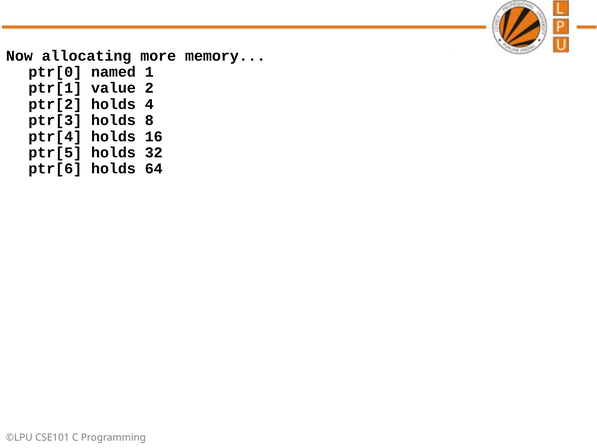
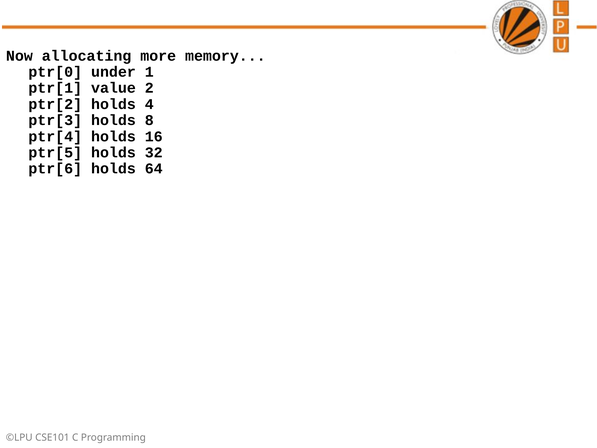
named: named -> under (113, 72)
